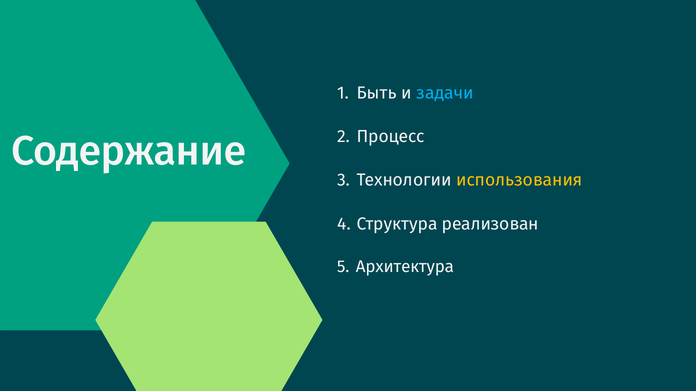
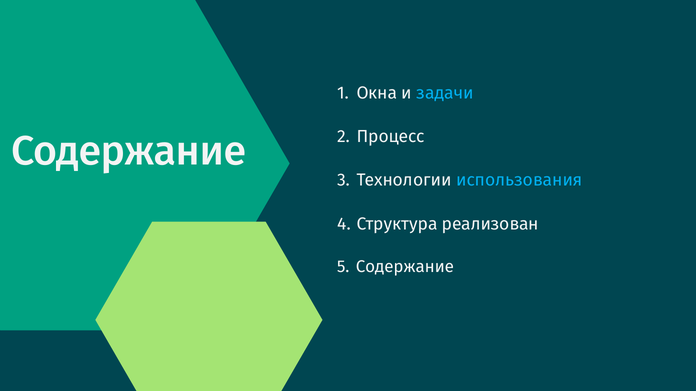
Быть: Быть -> Окна (377, 93)
использования colour: yellow -> light blue (519, 180)
Архитектура: Архитектура -> Содержание (405, 267)
